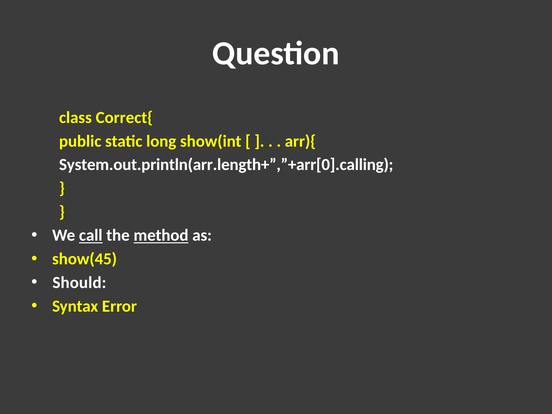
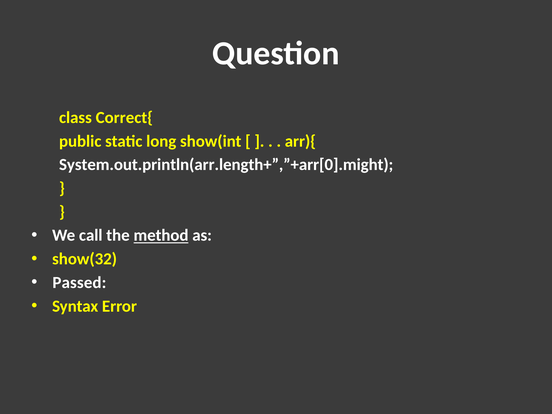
System.out.println(arr.length+”,”+arr[0].calling: System.out.println(arr.length+”,”+arr[0].calling -> System.out.println(arr.length+”,”+arr[0].might (226, 165)
call underline: present -> none (91, 235)
show(45: show(45 -> show(32 (85, 259)
Should: Should -> Passed (79, 283)
